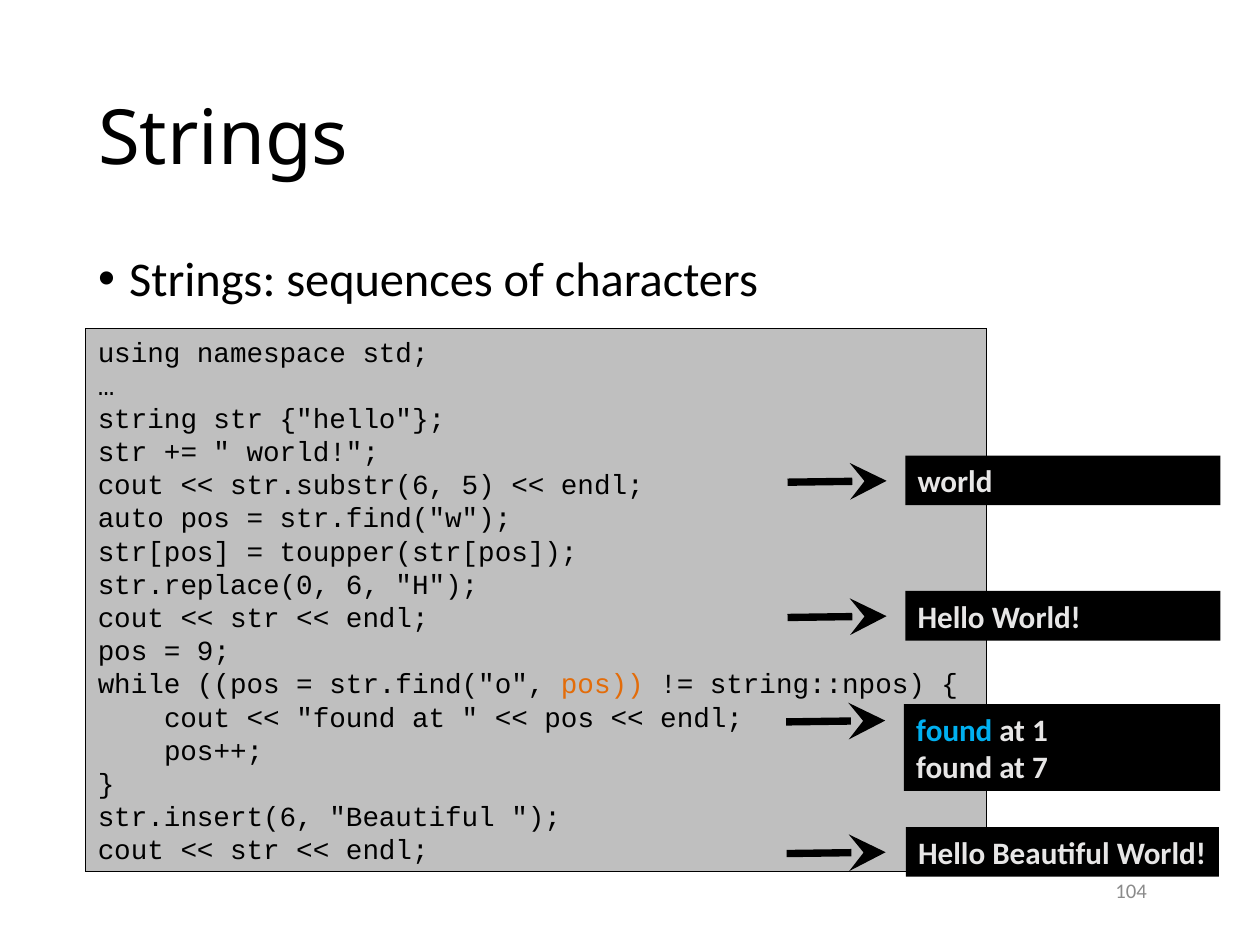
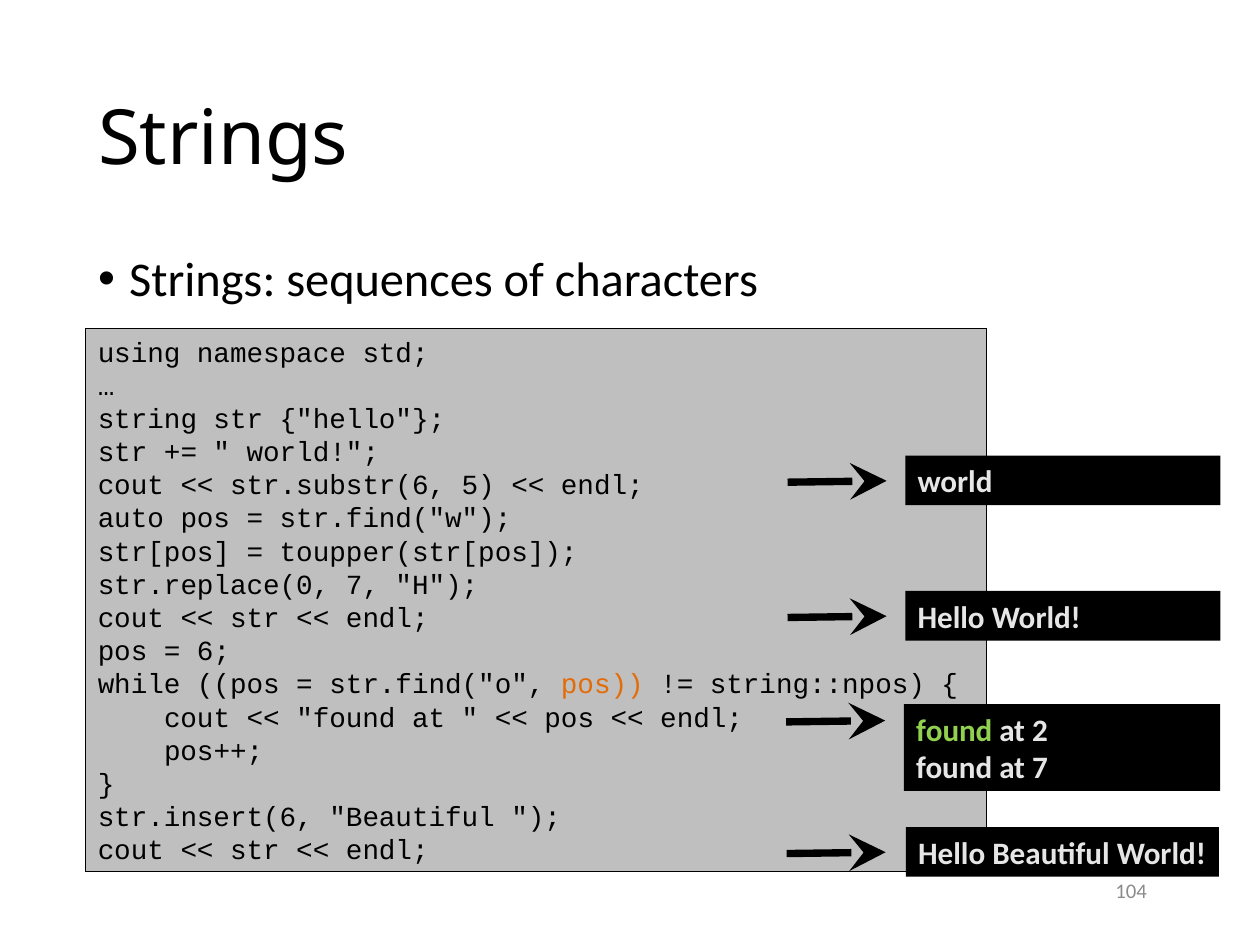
str.replace(0 6: 6 -> 7 (363, 585)
9: 9 -> 6 (214, 651)
found colour: light blue -> light green (954, 731)
1: 1 -> 2 (1040, 731)
